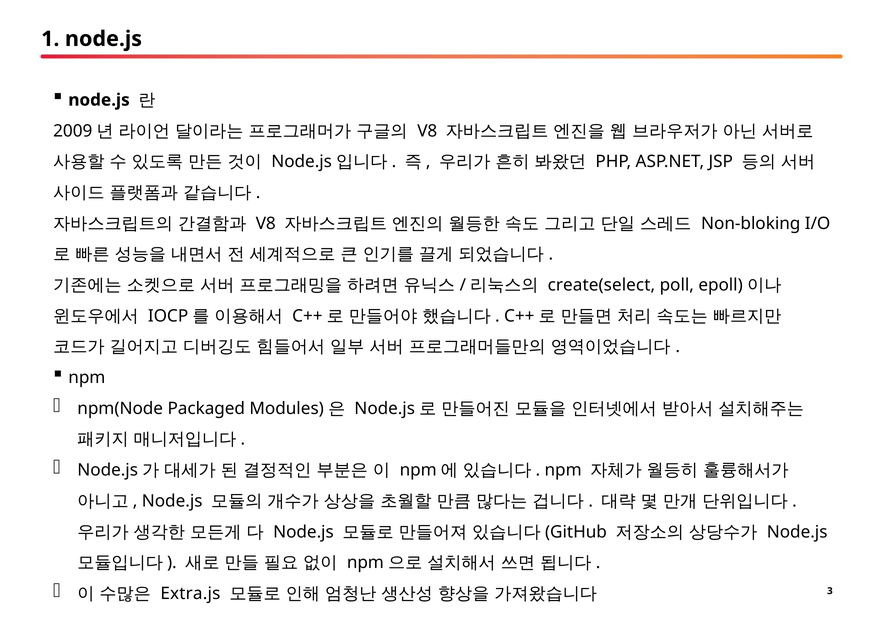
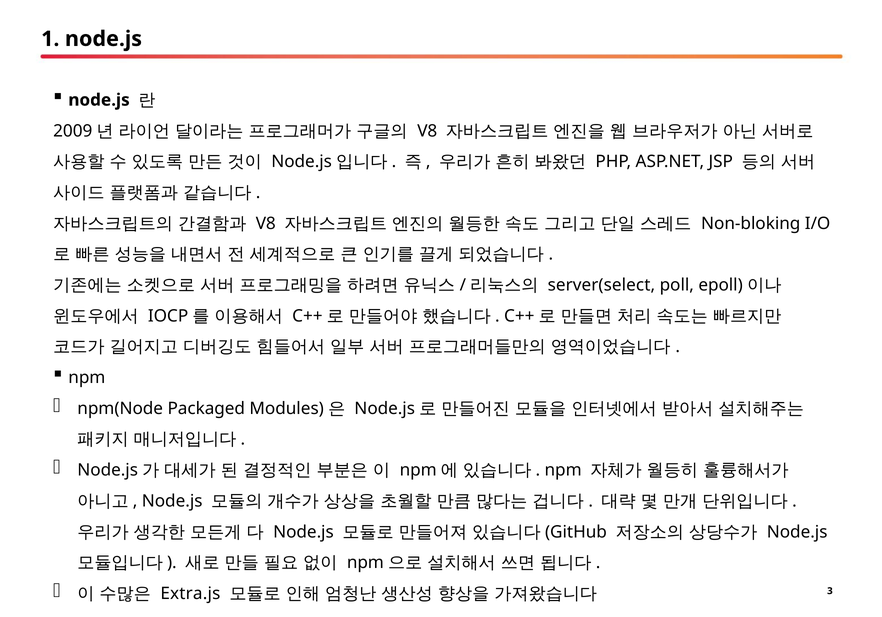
create(select: create(select -> server(select (601, 285)
